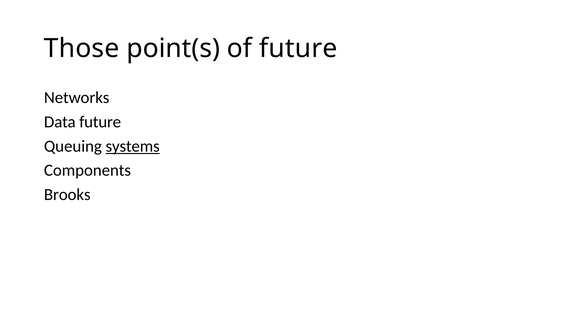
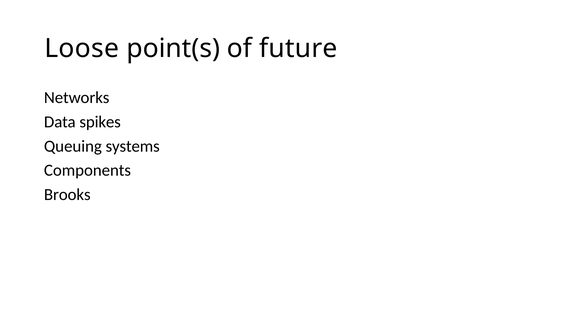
Those: Those -> Loose (82, 48)
Data future: future -> spikes (100, 122)
systems underline: present -> none (133, 146)
